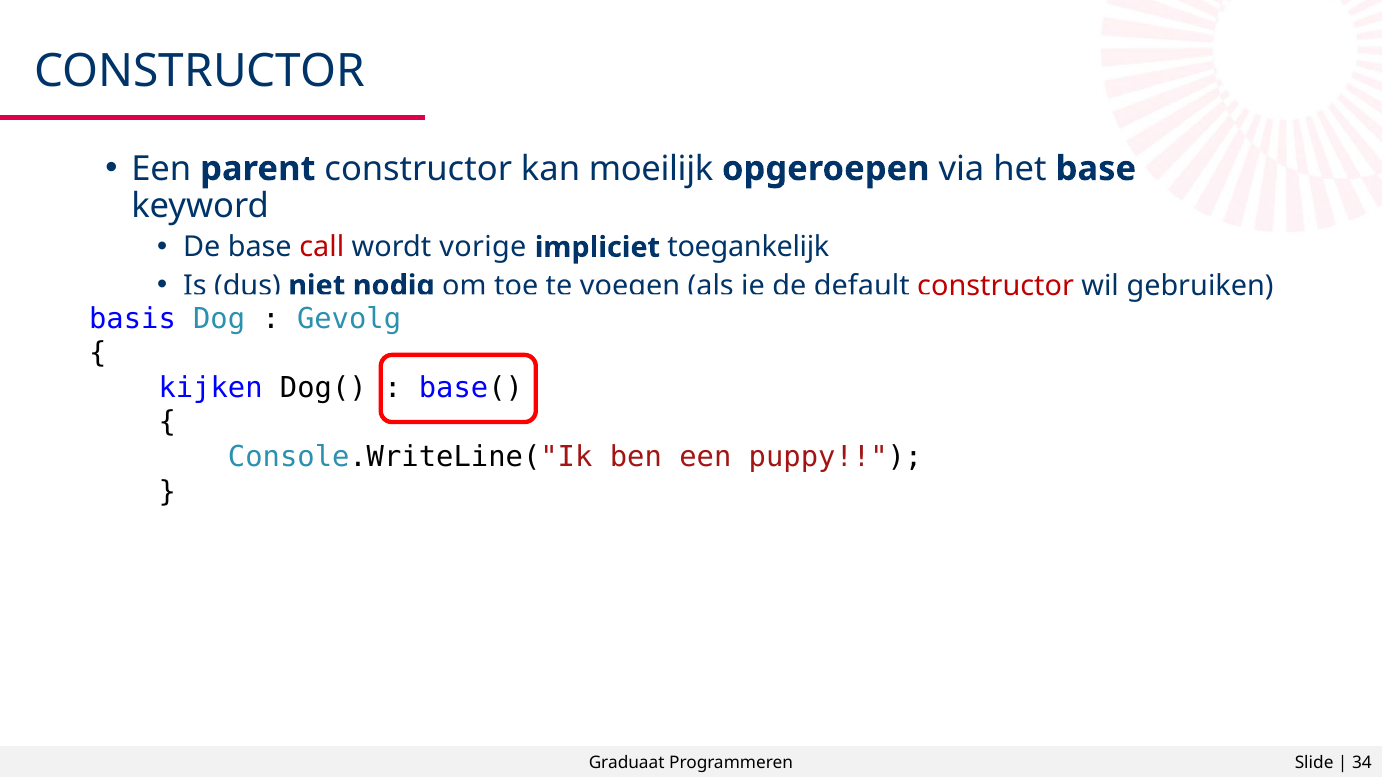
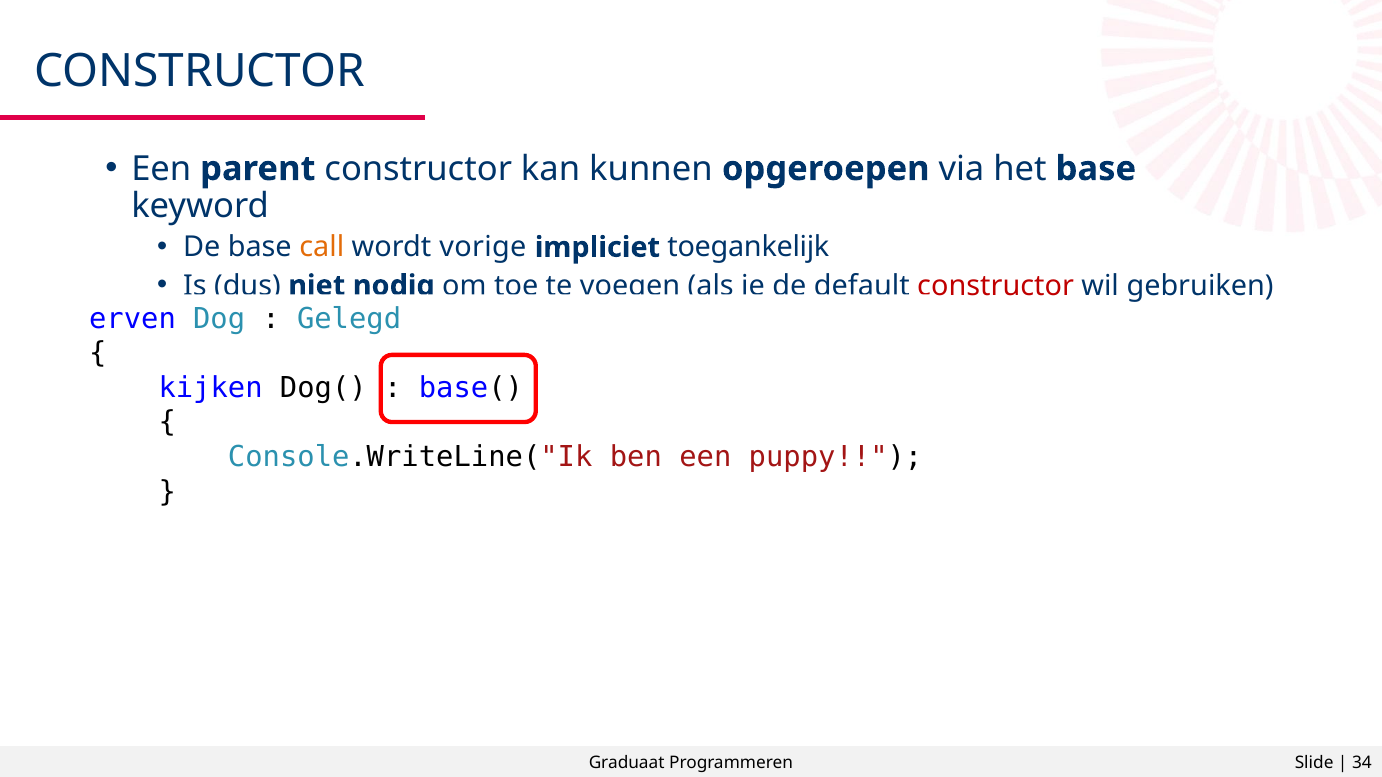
moeilijk: moeilijk -> kunnen (651, 169)
call colour: red -> orange (322, 247)
basis: basis -> erven (132, 319)
Gevolg: Gevolg -> Gelegd (349, 319)
